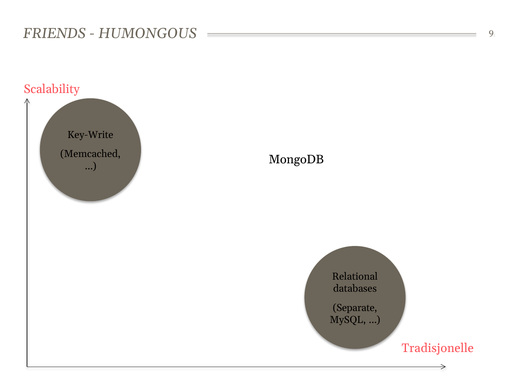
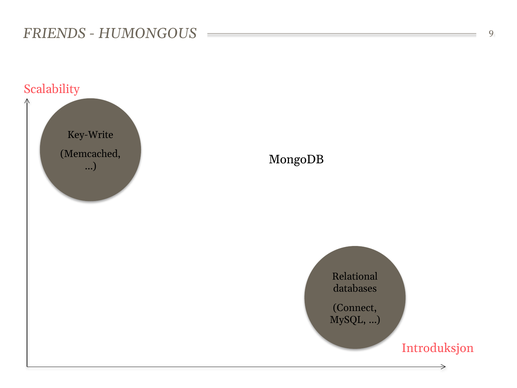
Separate: Separate -> Connect (355, 308)
Tradisjonelle: Tradisjonelle -> Introduksjon (438, 348)
